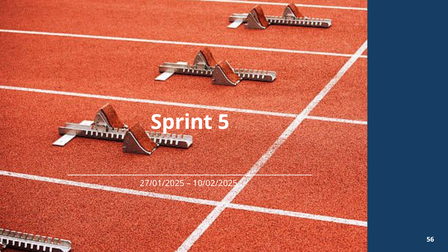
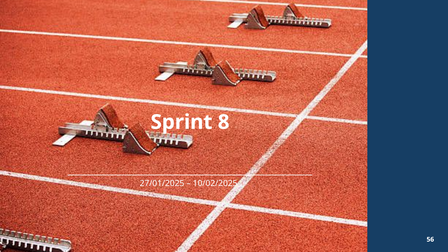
5: 5 -> 8 (224, 122)
